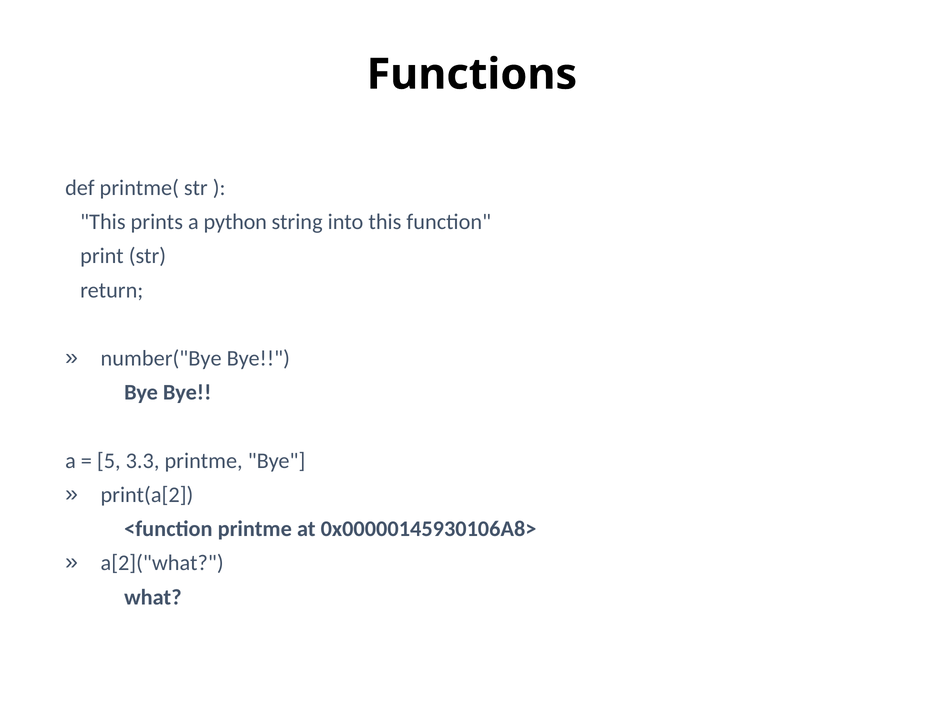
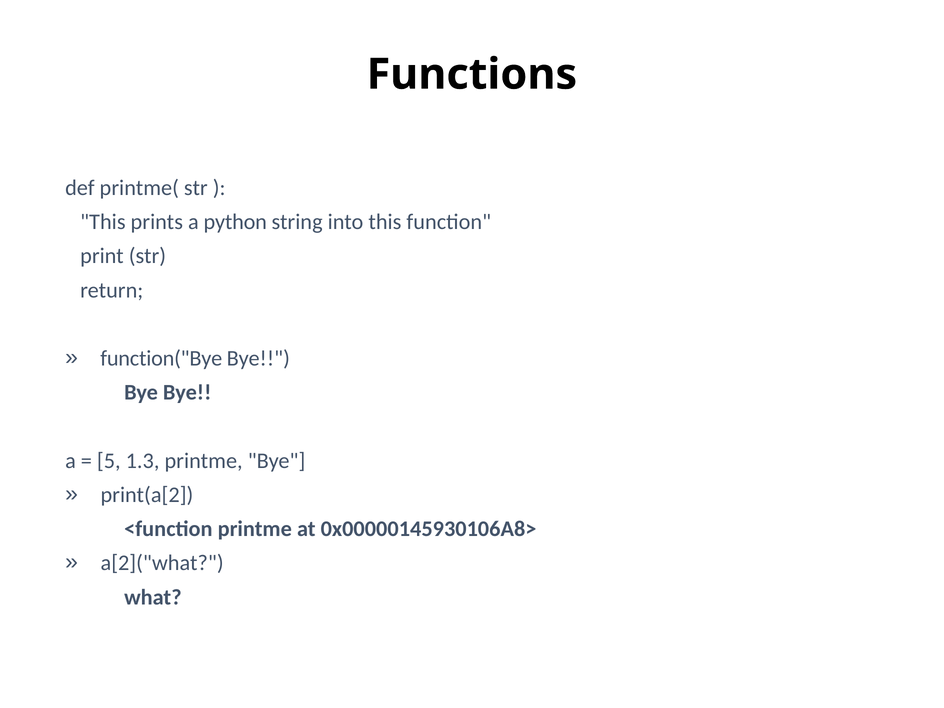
number("Bye: number("Bye -> function("Bye (161, 358)
3.3: 3.3 -> 1.3 (143, 461)
